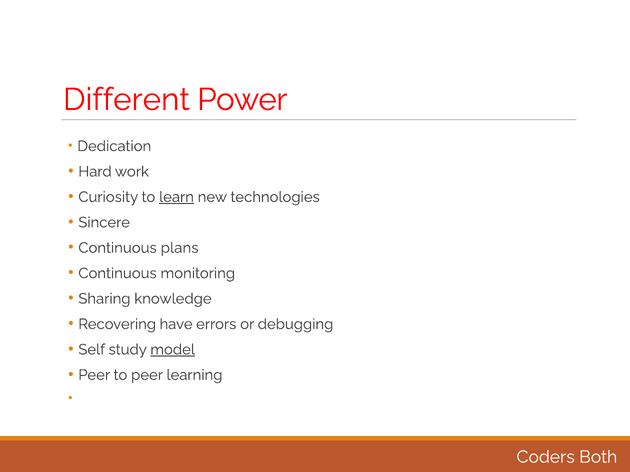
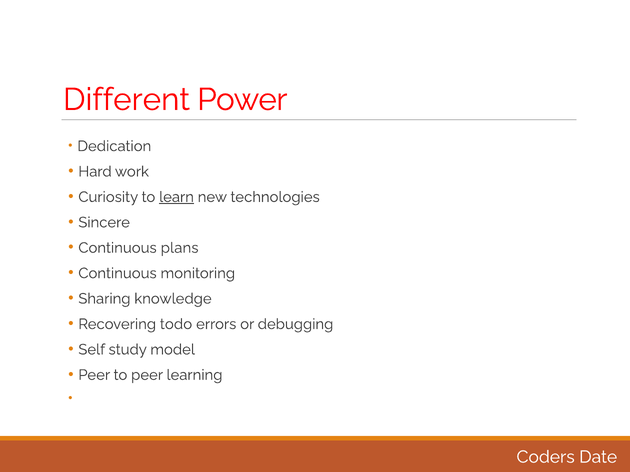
have: have -> todo (176, 324)
model underline: present -> none (173, 350)
Both: Both -> Date (598, 457)
